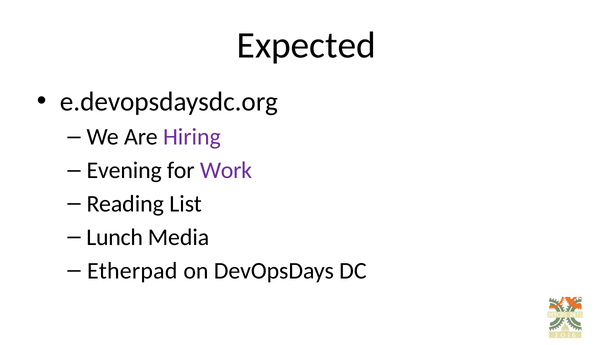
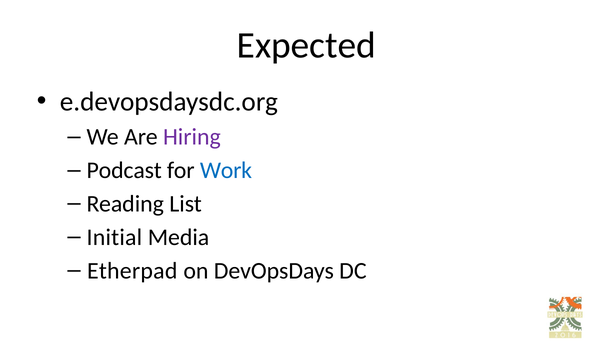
Evening: Evening -> Podcast (124, 170)
Work colour: purple -> blue (226, 170)
Lunch: Lunch -> Initial (114, 237)
